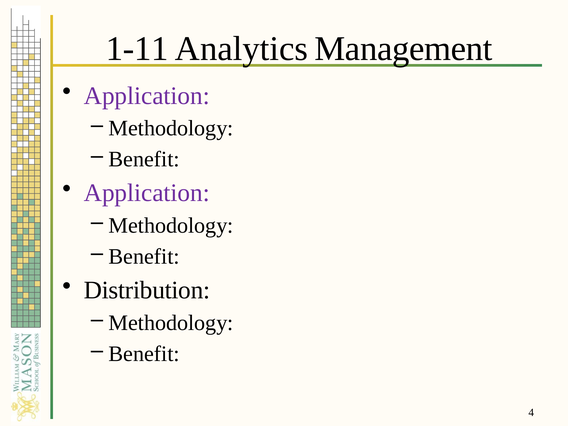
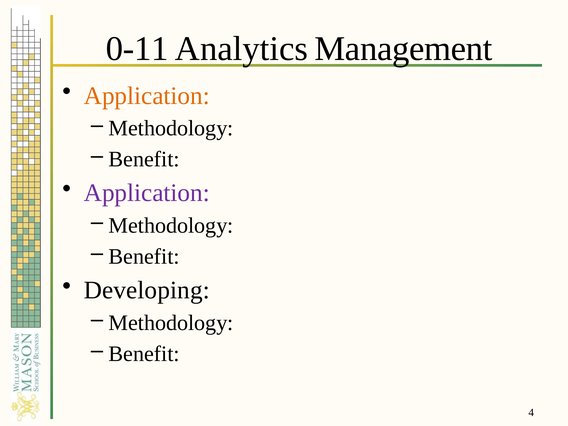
1-11: 1-11 -> 0-11 (137, 49)
Application colour: purple -> orange (147, 96)
Distribution: Distribution -> Developing (147, 290)
